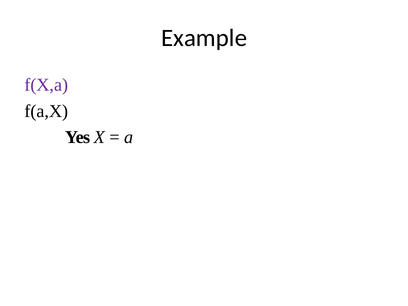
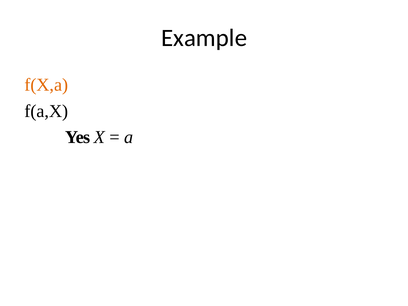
f(X,a colour: purple -> orange (46, 85)
